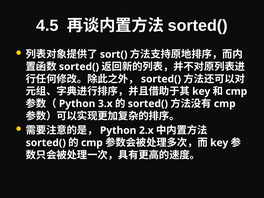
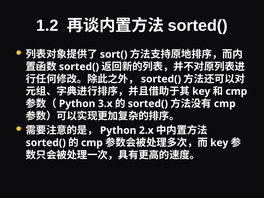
4.5: 4.5 -> 1.2 (47, 26)
